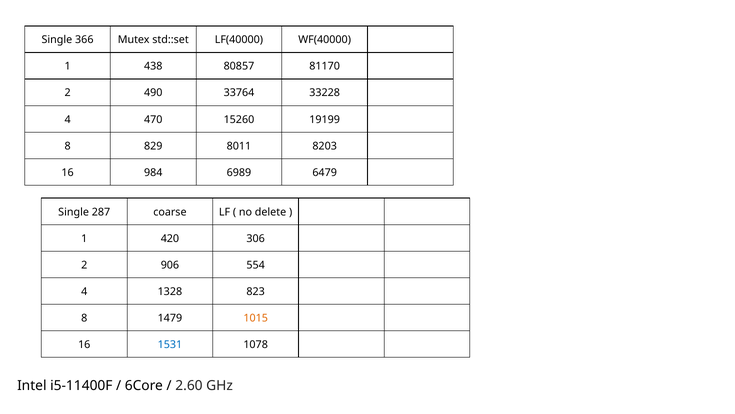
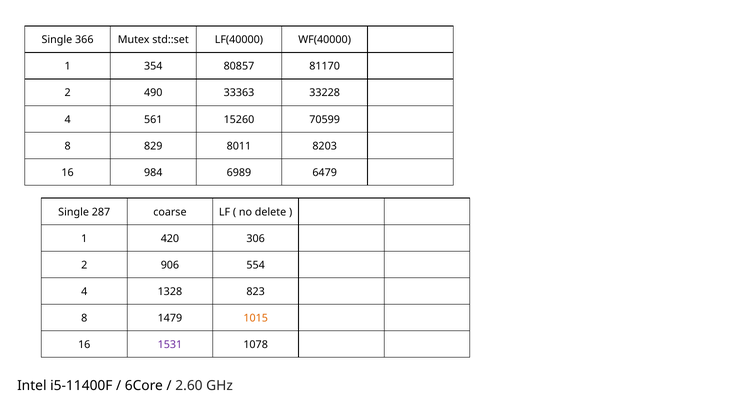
438: 438 -> 354 (153, 66)
33764: 33764 -> 33363 (239, 93)
470: 470 -> 561 (153, 119)
19199: 19199 -> 70599 (325, 119)
1531 colour: blue -> purple (170, 344)
